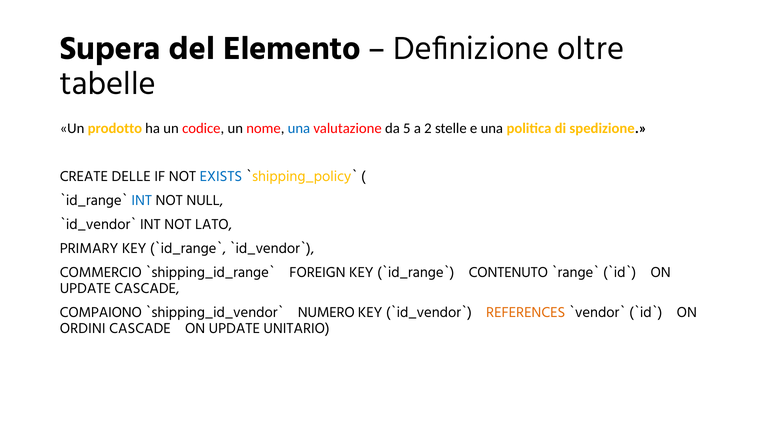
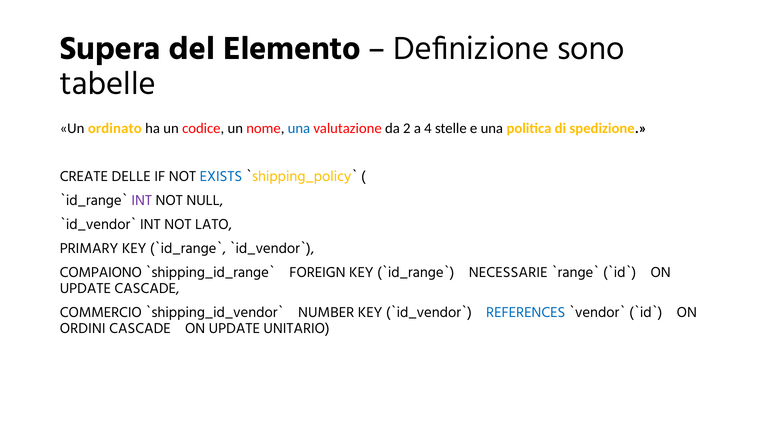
oltre: oltre -> sono (591, 48)
prodotto: prodotto -> ordinato (115, 128)
5: 5 -> 2 (407, 128)
2: 2 -> 4 (428, 128)
INT colour: blue -> purple (142, 200)
COMMERCIO: COMMERCIO -> COMPAIONO (101, 272)
CONTENUTO: CONTENUTO -> NECESSARIE (508, 272)
COMPAIONO: COMPAIONO -> COMMERCIO (101, 312)
NUMERO: NUMERO -> NUMBER (326, 312)
REFERENCES colour: orange -> blue (526, 312)
